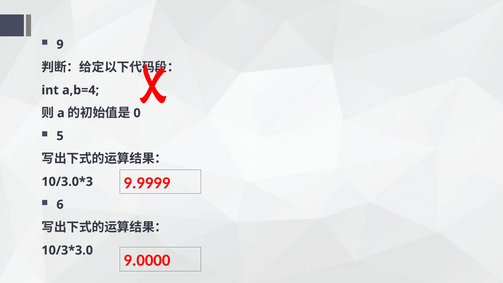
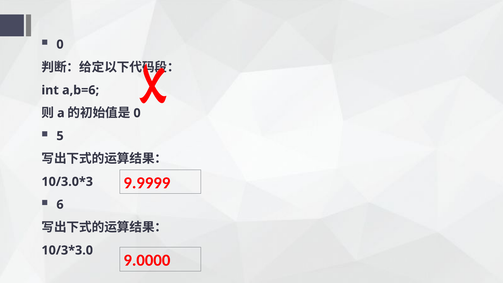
9: 9 -> 0 (60, 44)
a,b=4: a,b=4 -> a,b=6 (81, 90)
